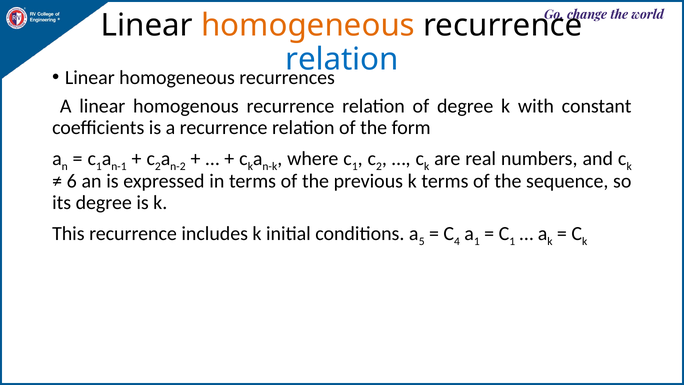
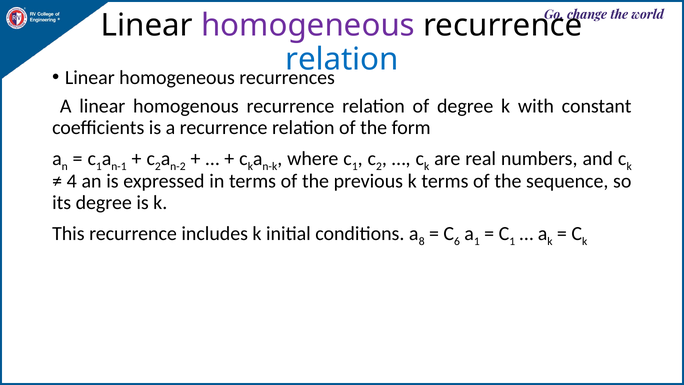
homogeneous colour: orange -> purple (308, 25)
6: 6 -> 4 (72, 181)
5: 5 -> 8 (422, 241)
4: 4 -> 6 (457, 241)
